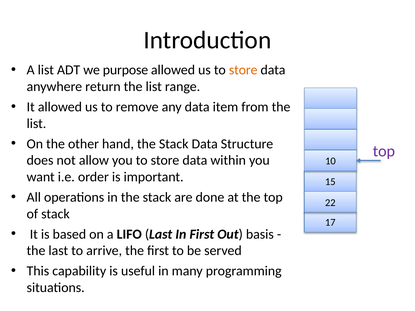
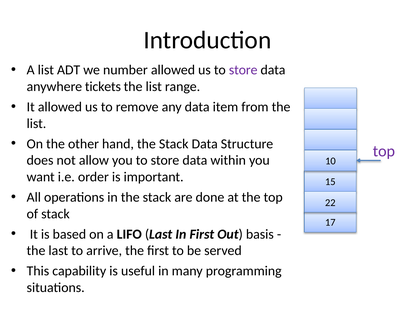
purpose: purpose -> number (125, 70)
store colour: orange -> purple (243, 70)
return: return -> tickets (103, 87)
